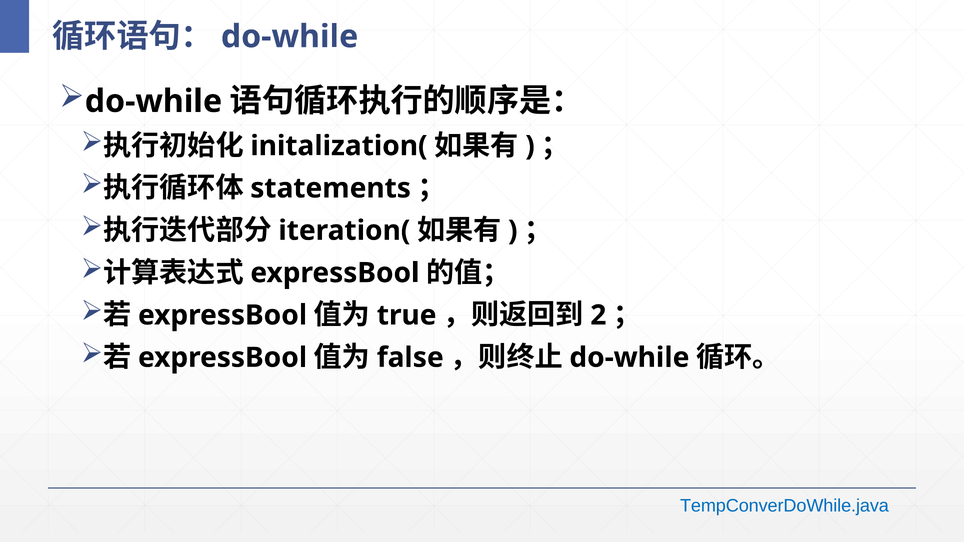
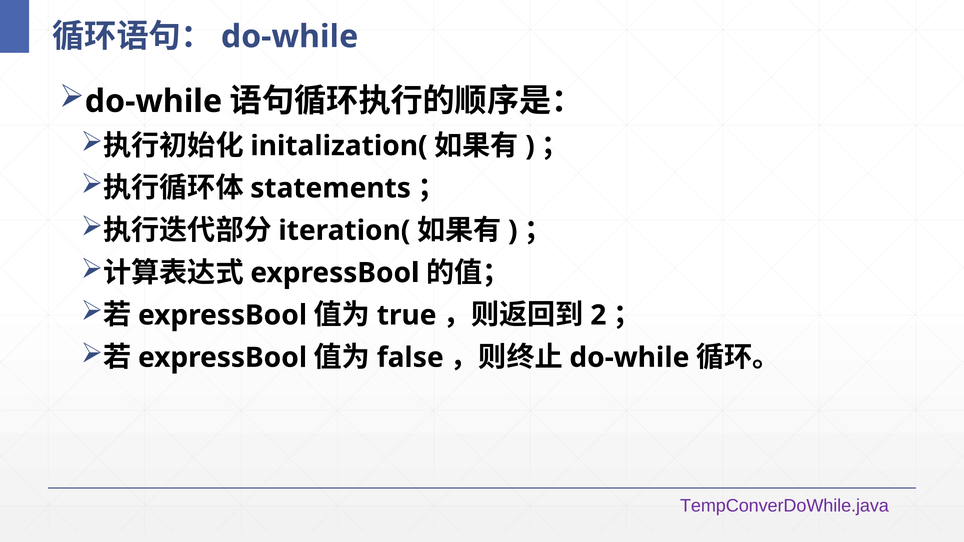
TempConverDoWhile.java colour: blue -> purple (784, 506)
